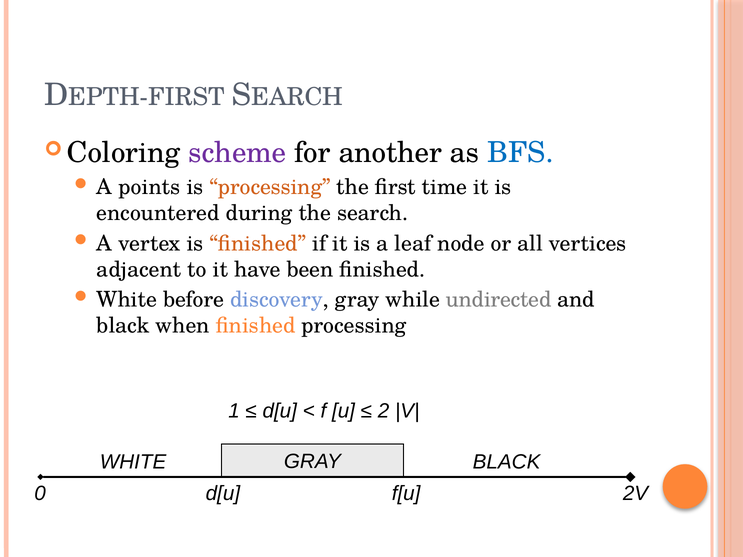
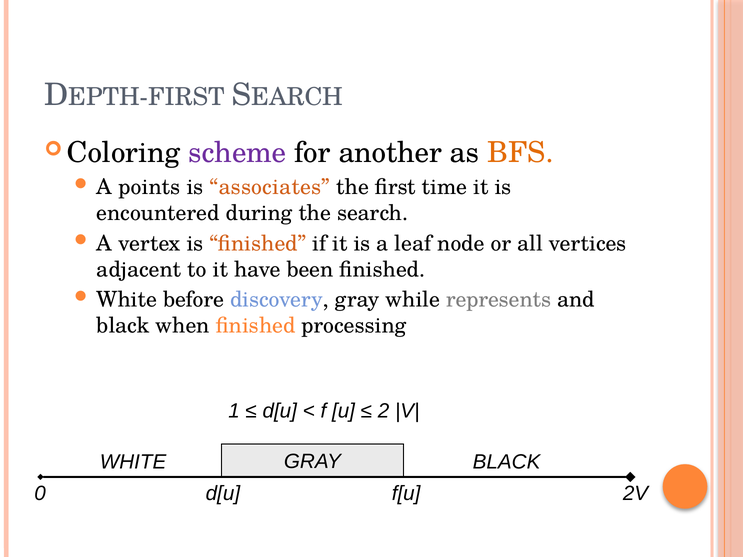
BFS colour: blue -> orange (521, 153)
is processing: processing -> associates (270, 187)
undirected: undirected -> represents (499, 300)
